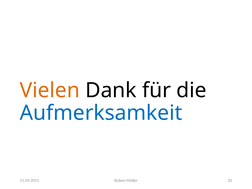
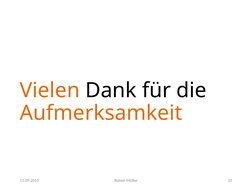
Aufmerksamkeit colour: blue -> orange (101, 113)
